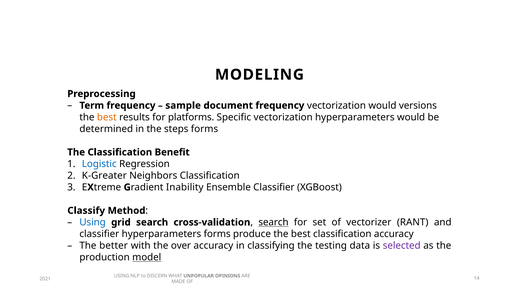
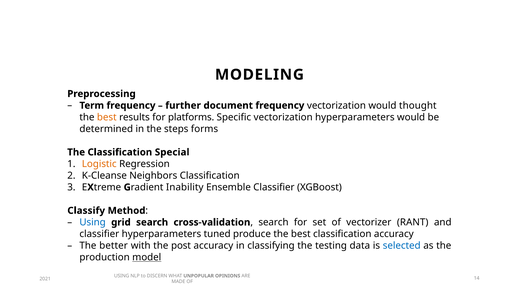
sample: sample -> further (183, 105)
versions: versions -> thought (418, 105)
Benefit: Benefit -> Special (172, 152)
Logistic colour: blue -> orange (99, 164)
K-Greater: K-Greater -> K-Cleanse (104, 176)
search underline: present -> none (273, 222)
hyperparameters forms: forms -> tuned (217, 234)
over: over -> post (181, 246)
selected colour: purple -> blue (402, 246)
